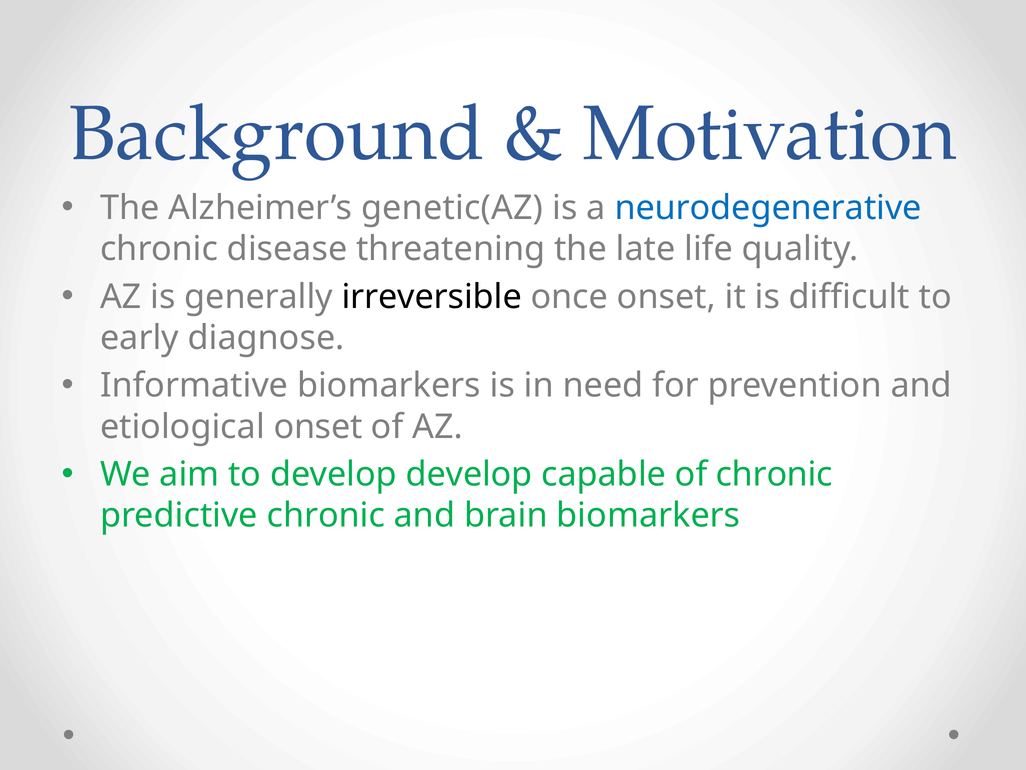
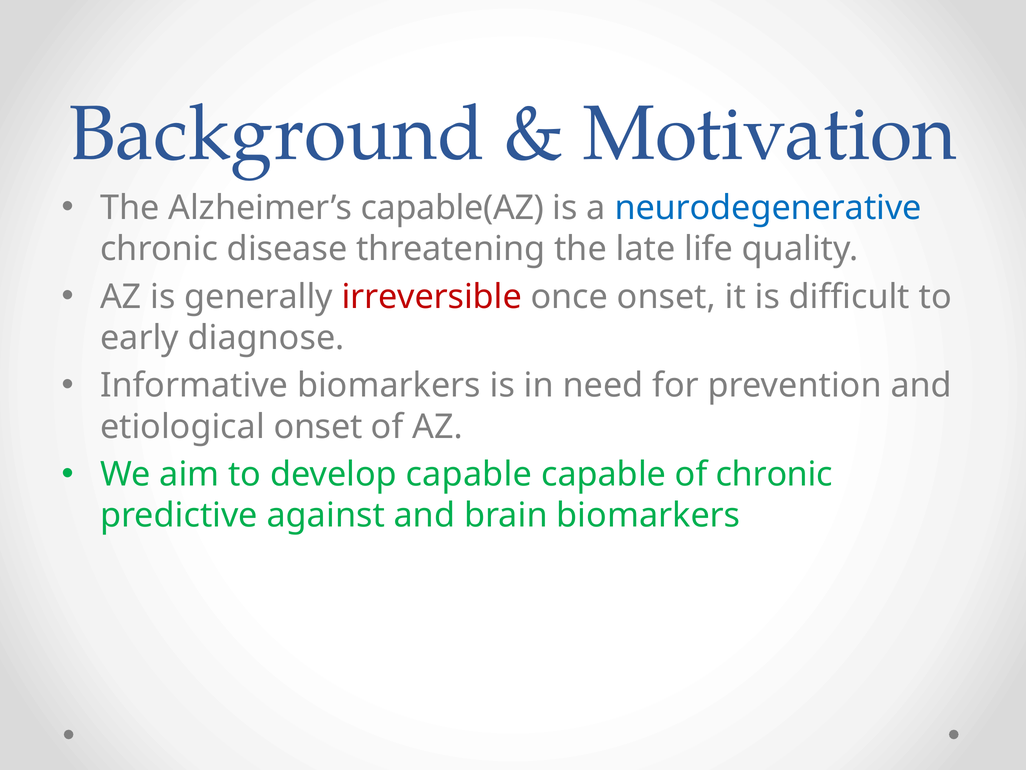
genetic(AZ: genetic(AZ -> capable(AZ (452, 208)
irreversible colour: black -> red (432, 297)
develop develop: develop -> capable (469, 474)
predictive chronic: chronic -> against (326, 515)
